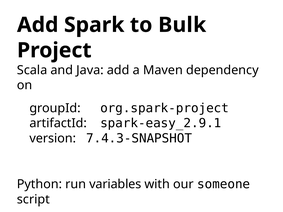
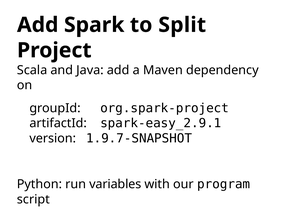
Bulk: Bulk -> Split (182, 25)
7.4.3-SNAPSHOT: 7.4.3-SNAPSHOT -> 1.9.7-SNAPSHOT (139, 138)
someone: someone -> program (224, 184)
